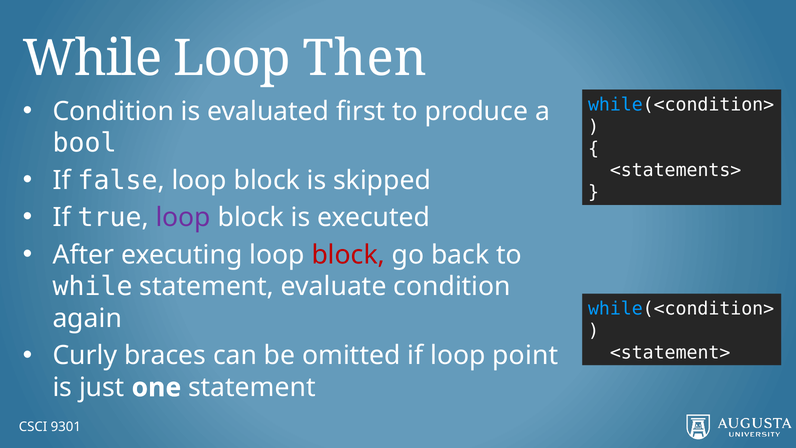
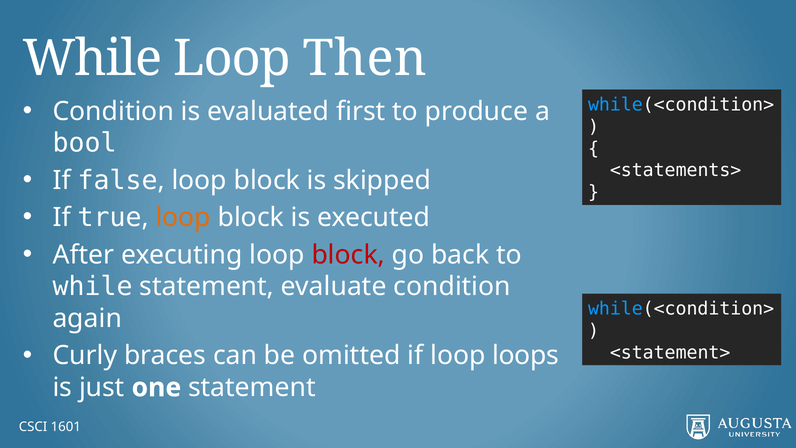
loop colour: purple -> orange (183, 218)
point: point -> loops (526, 356)
9301: 9301 -> 1601 (66, 427)
